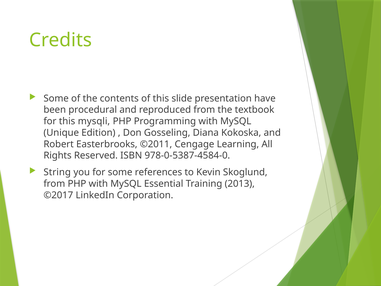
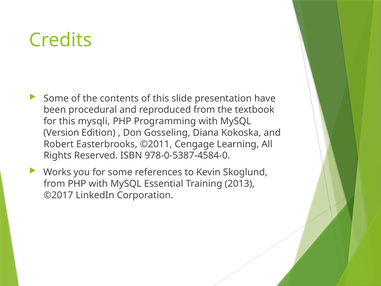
Unique: Unique -> Version (61, 133)
String: String -> Works (57, 172)
